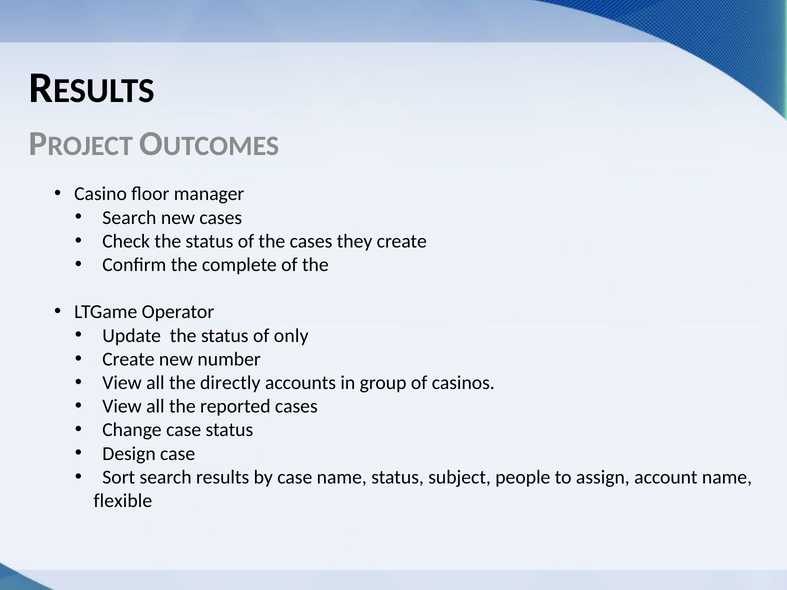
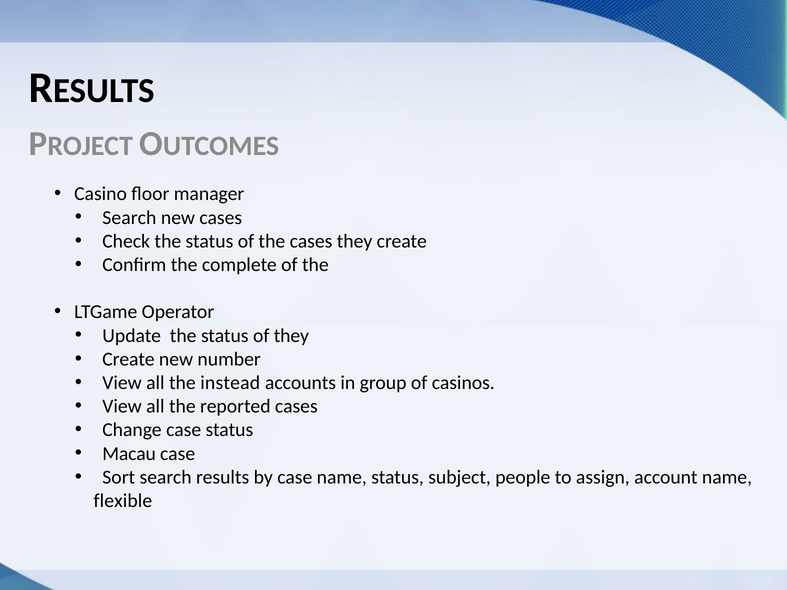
of only: only -> they (291, 336)
directly: directly -> instead (230, 383)
Design: Design -> Macau (129, 454)
